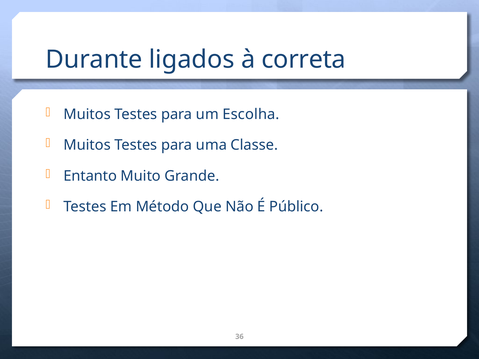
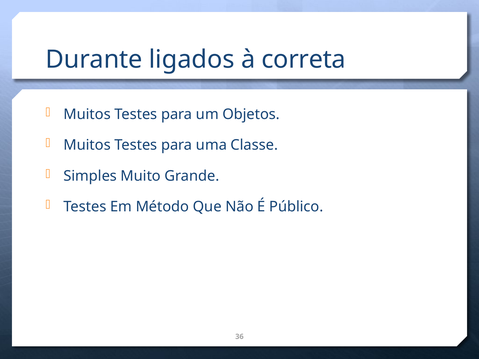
Escolha: Escolha -> Objetos (251, 114)
Entanto: Entanto -> Simples (90, 176)
